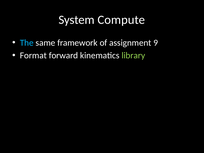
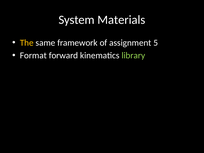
Compute: Compute -> Materials (121, 20)
The colour: light blue -> yellow (27, 43)
9: 9 -> 5 (156, 43)
